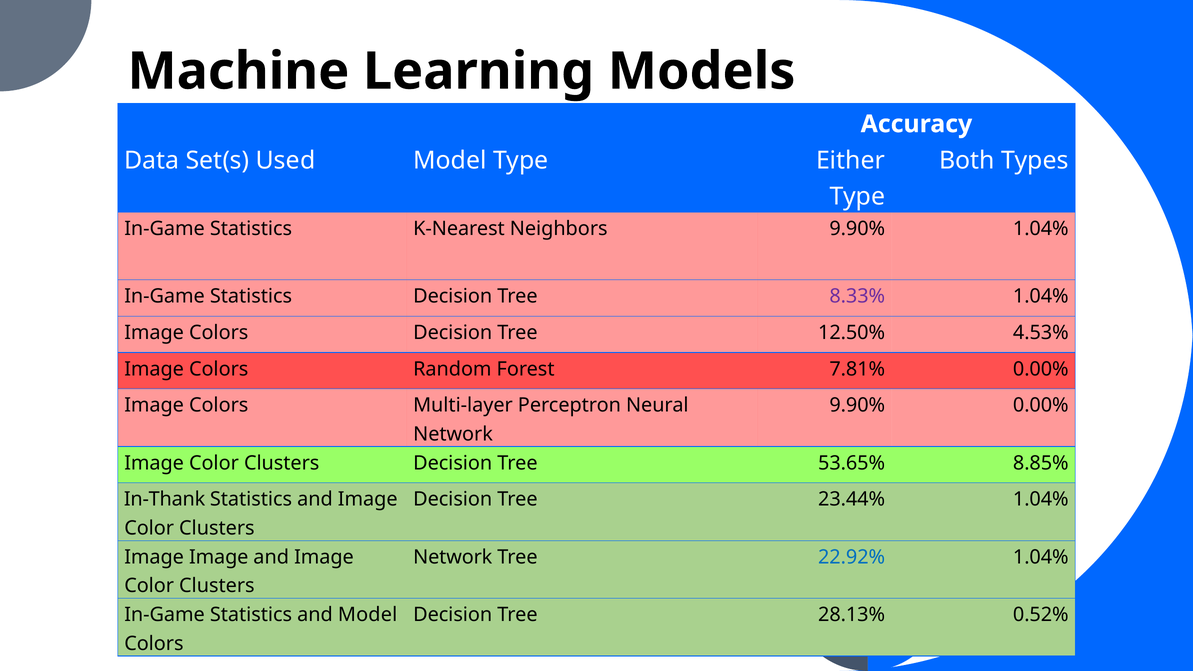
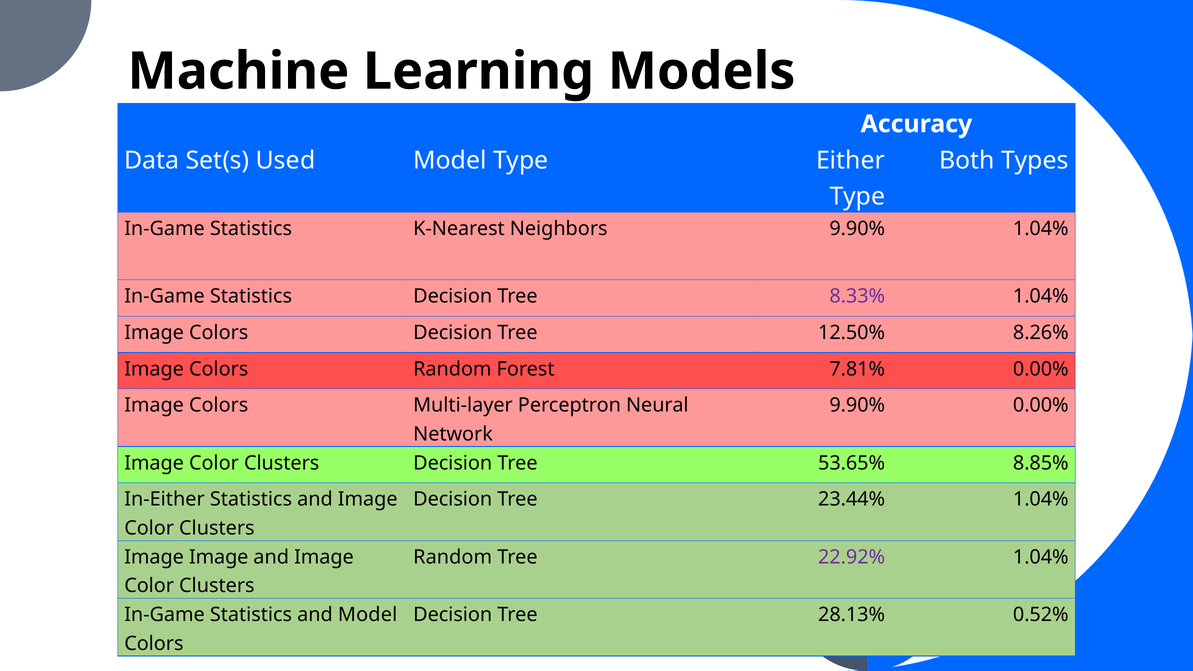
4.53%: 4.53% -> 8.26% (1041, 333)
In-Thank: In-Thank -> In-Either (165, 499)
Network: Network -> Random (453, 557)
22.92% colour: blue -> purple (852, 557)
